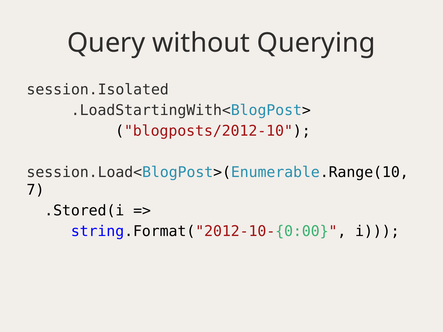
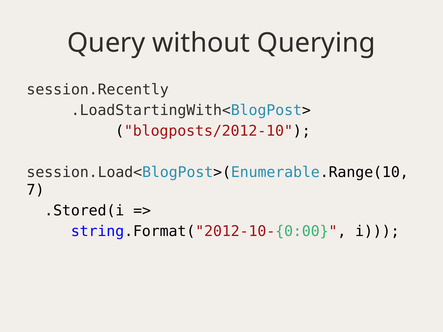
session.Isolated: session.Isolated -> session.Recently (98, 90)
